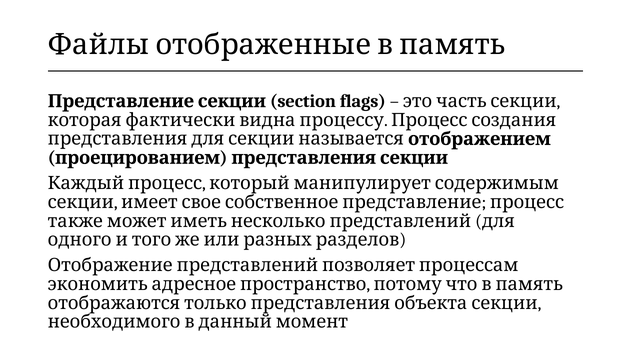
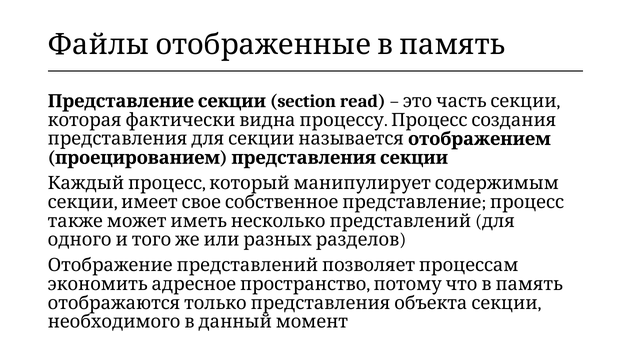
flags: flags -> read (363, 101)
